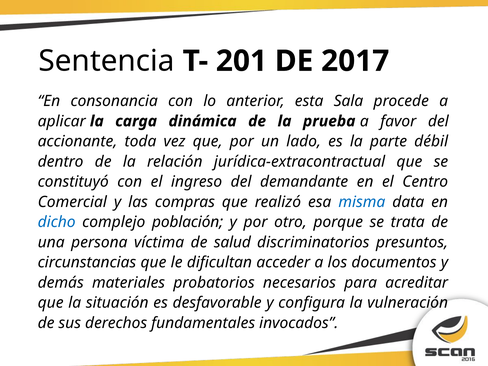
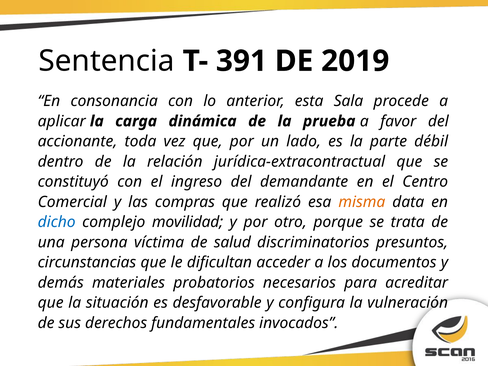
201: 201 -> 391 (241, 61)
2017: 2017 -> 2019 (355, 61)
misma colour: blue -> orange (362, 202)
población: población -> movilidad (188, 222)
